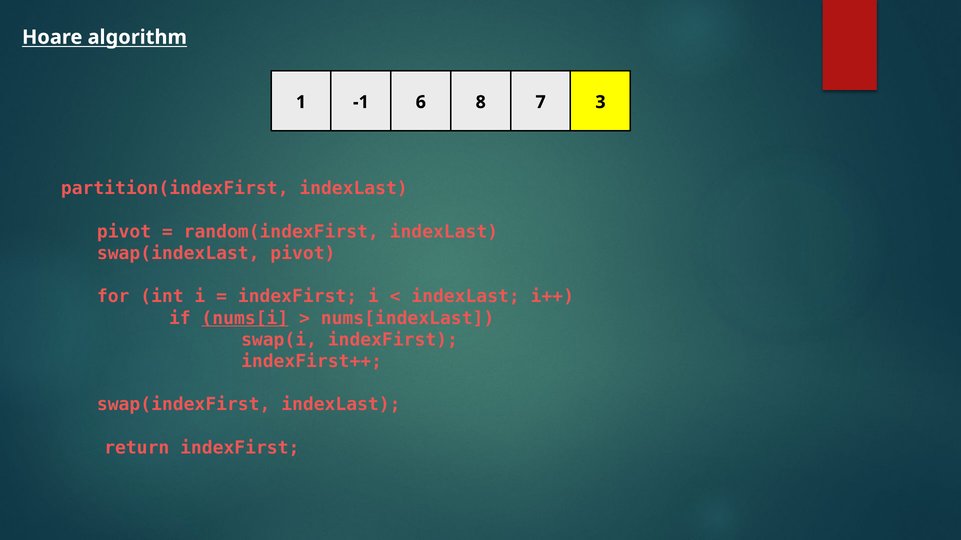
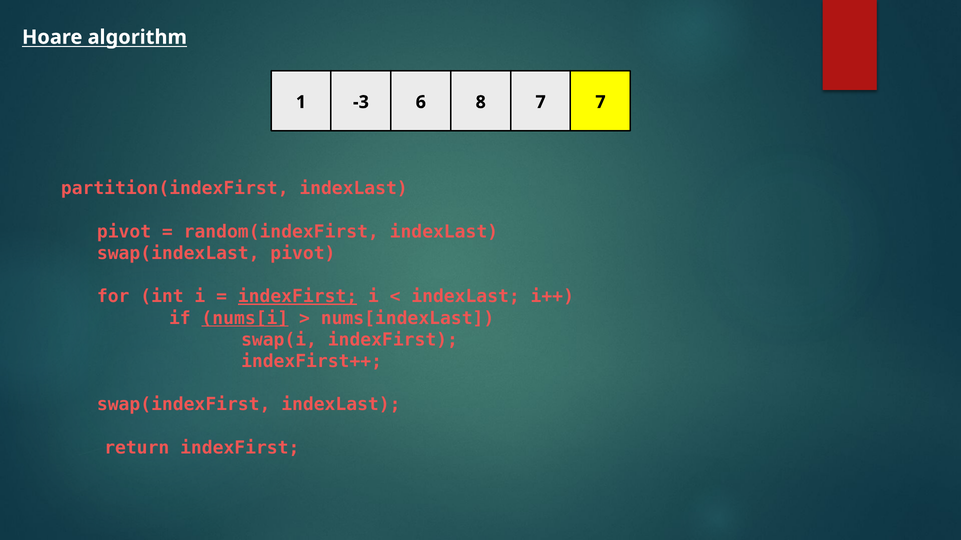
-1: -1 -> -3 (361, 102)
7 3: 3 -> 7 (600, 102)
indexFirst underline: none -> present (298, 297)
